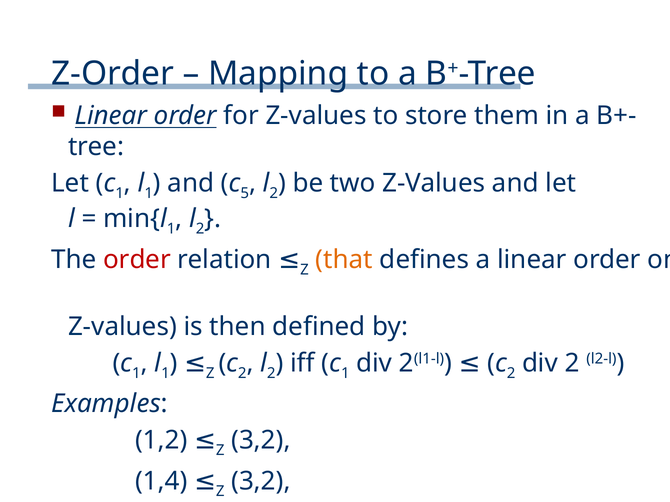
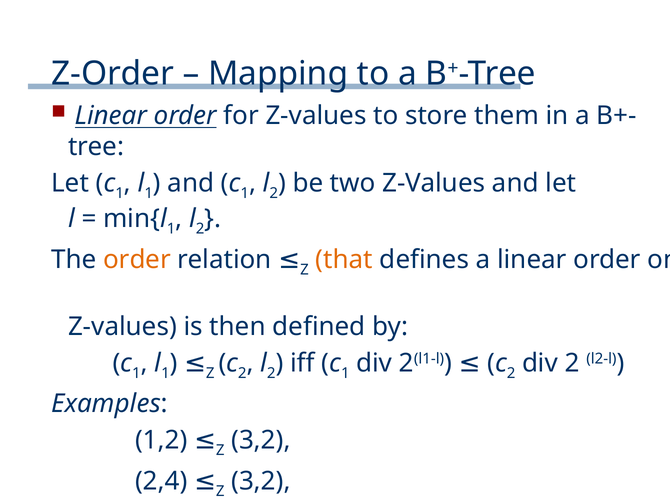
5: 5 -> 1 (245, 194)
order colour: red -> orange (137, 260)
1,4: 1,4 -> 2,4 (161, 481)
